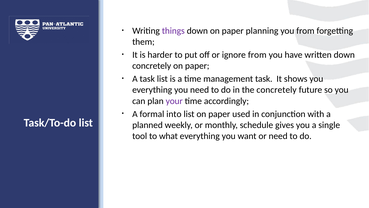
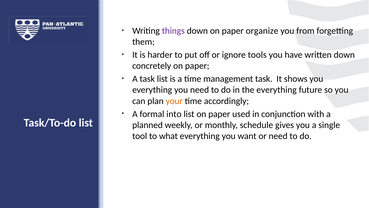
planning: planning -> organize (262, 31)
ignore from: from -> tools (257, 55)
the concretely: concretely -> everything (277, 90)
your colour: purple -> orange (174, 101)
